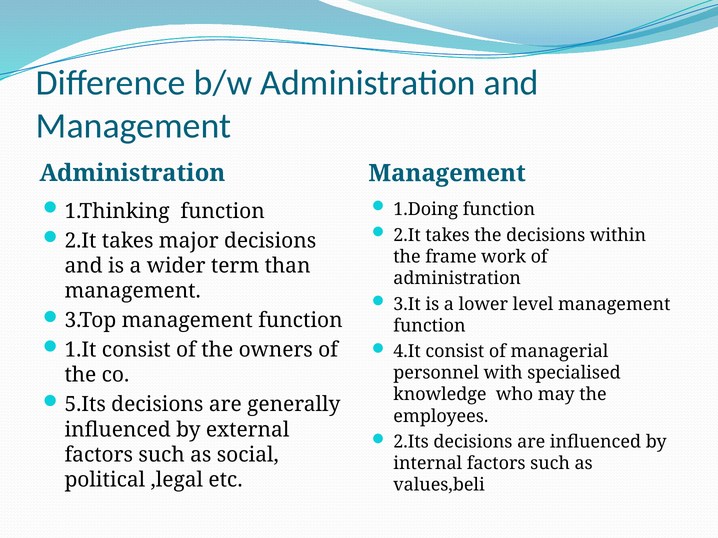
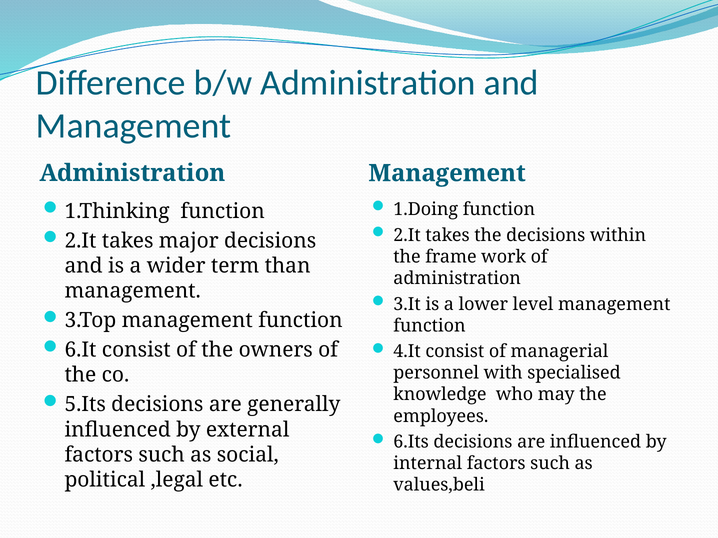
1.It: 1.It -> 6.It (80, 350)
2.Its: 2.Its -> 6.Its (411, 442)
